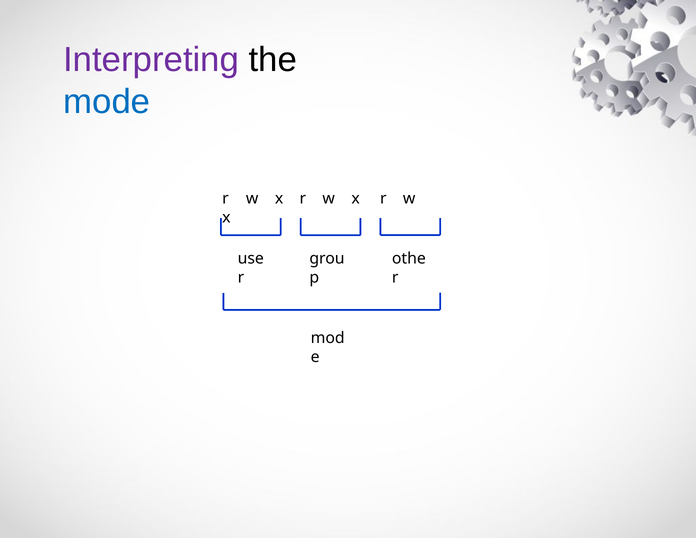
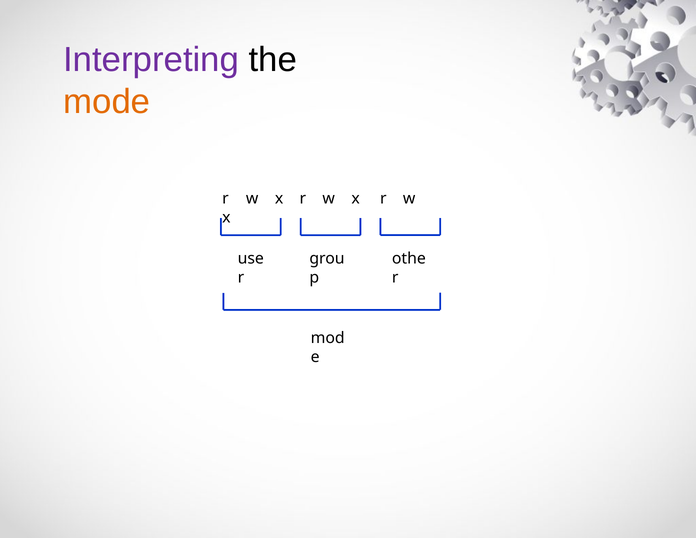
mode colour: blue -> orange (107, 102)
